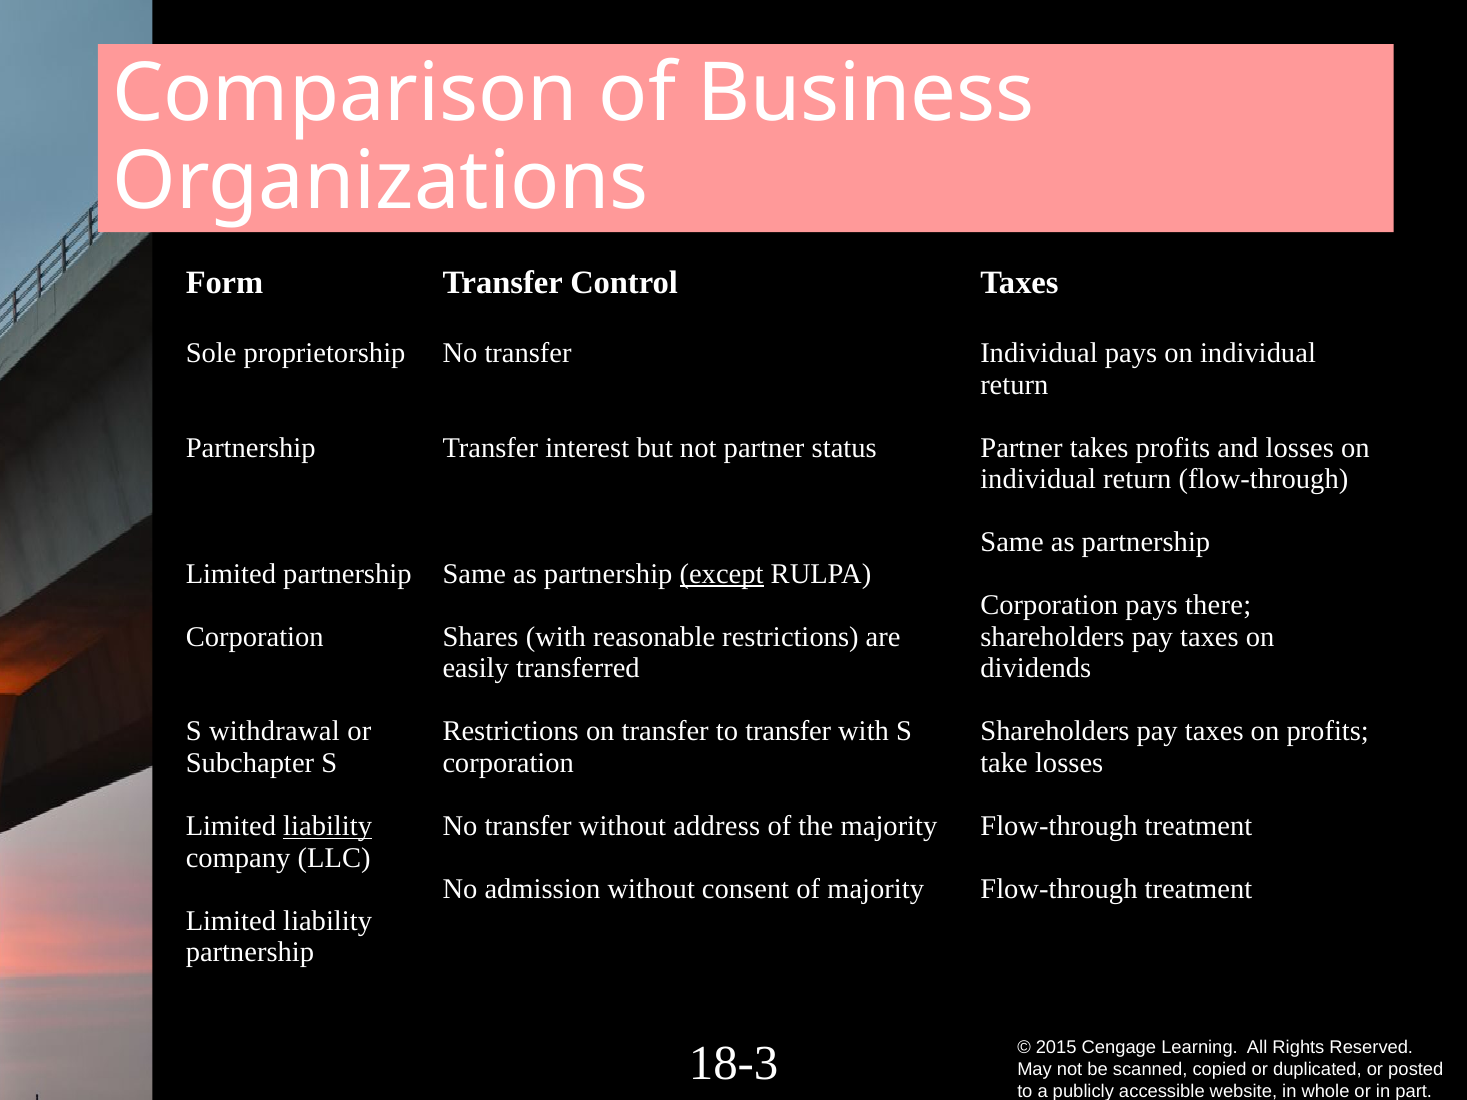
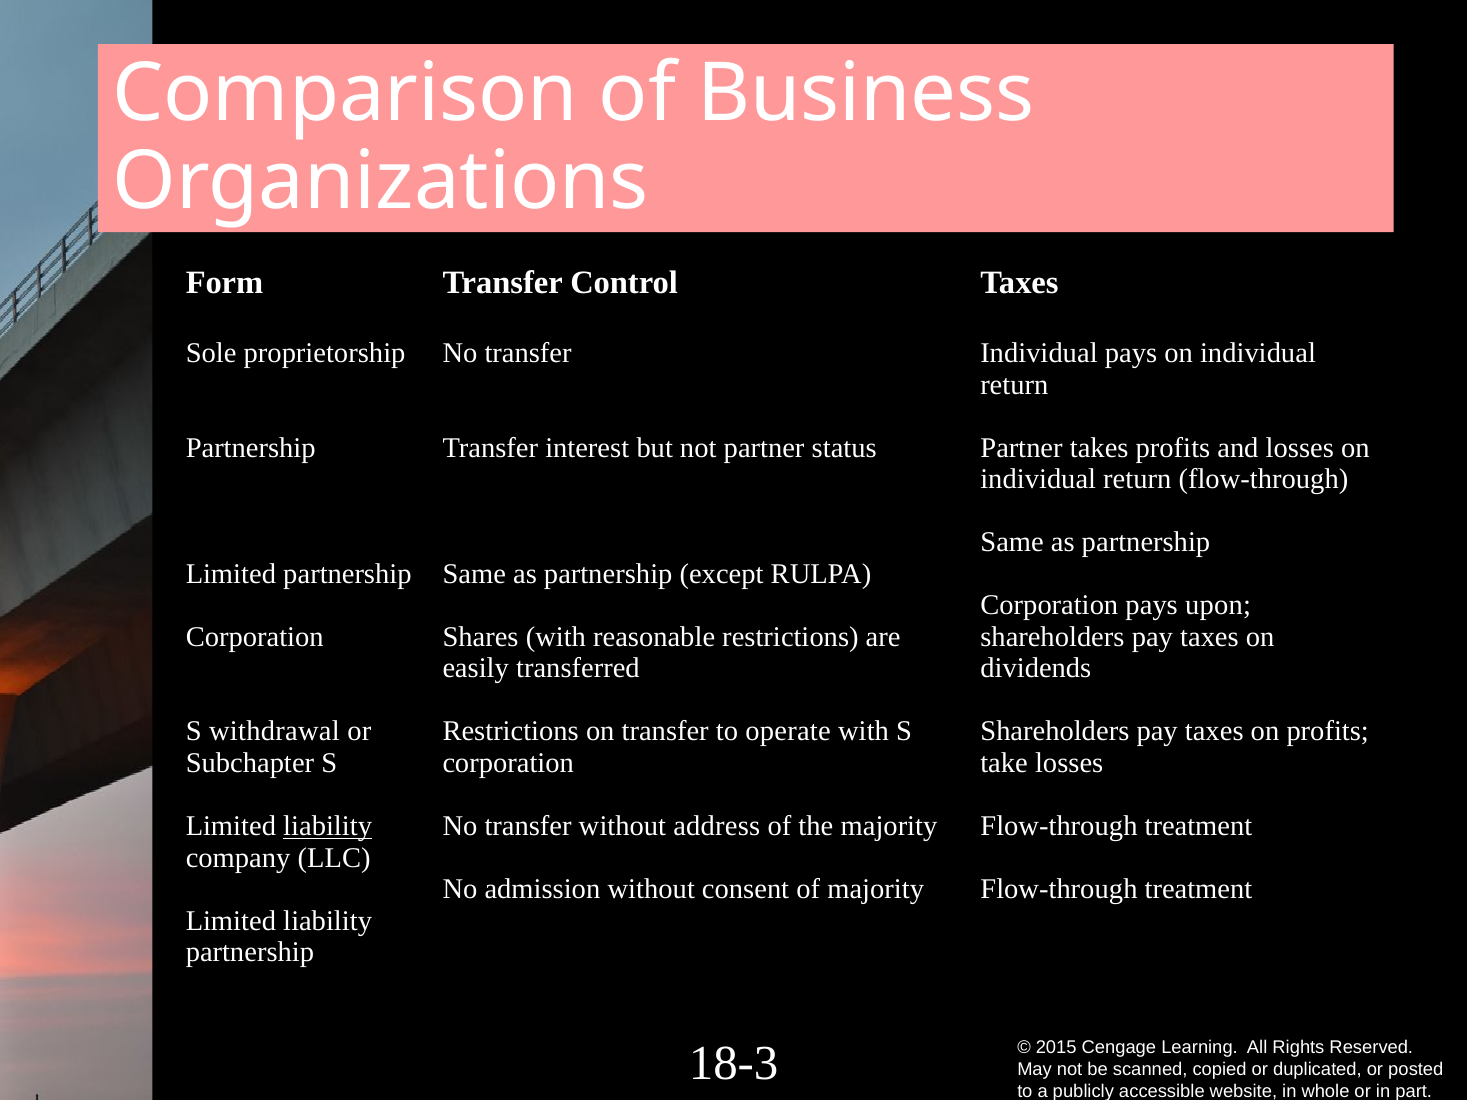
except underline: present -> none (722, 574)
there: there -> upon (1218, 606)
to transfer: transfer -> operate (788, 732)
